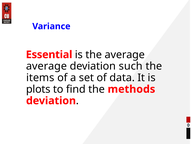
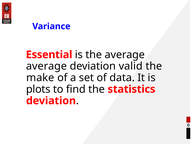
such: such -> valid (131, 66)
items: items -> make (40, 78)
methods: methods -> statistics (132, 89)
